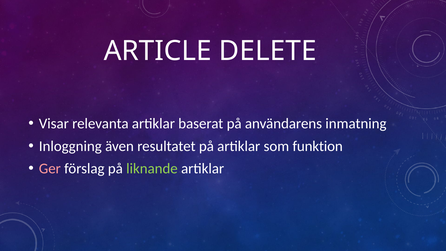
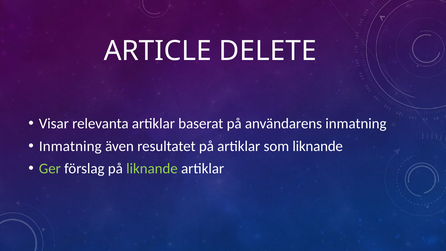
Inloggning: Inloggning -> Inmatning (70, 146)
som funktion: funktion -> liknande (318, 146)
Ger colour: pink -> light green (50, 169)
